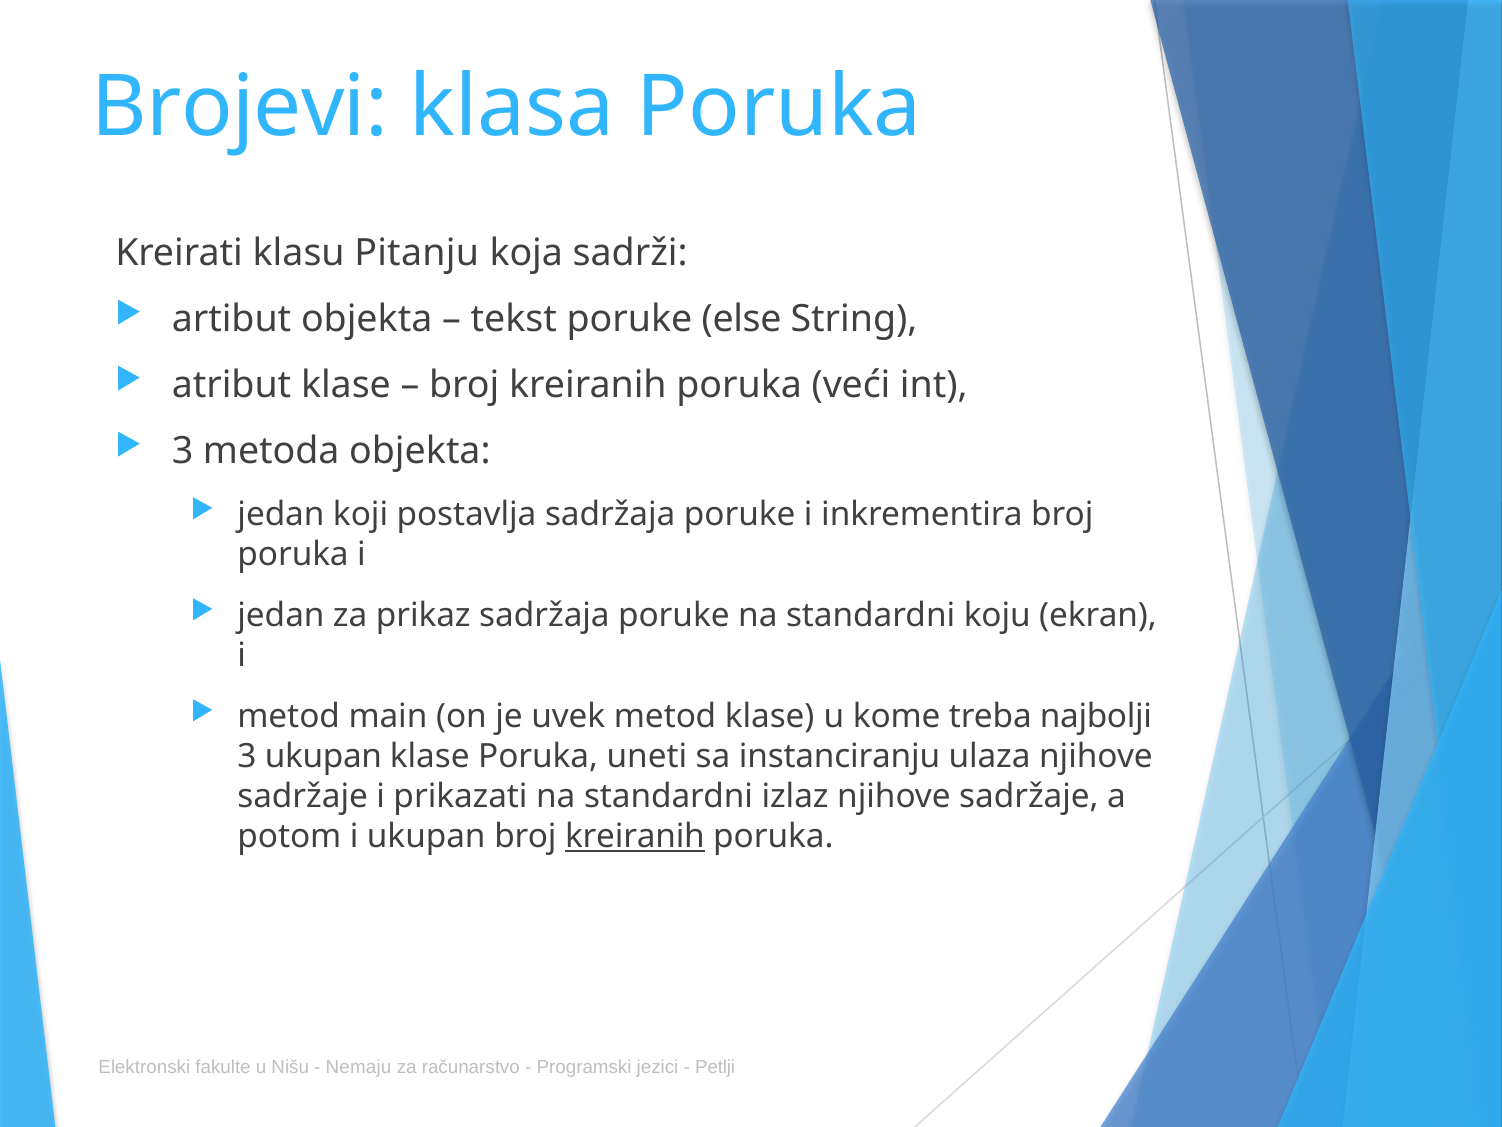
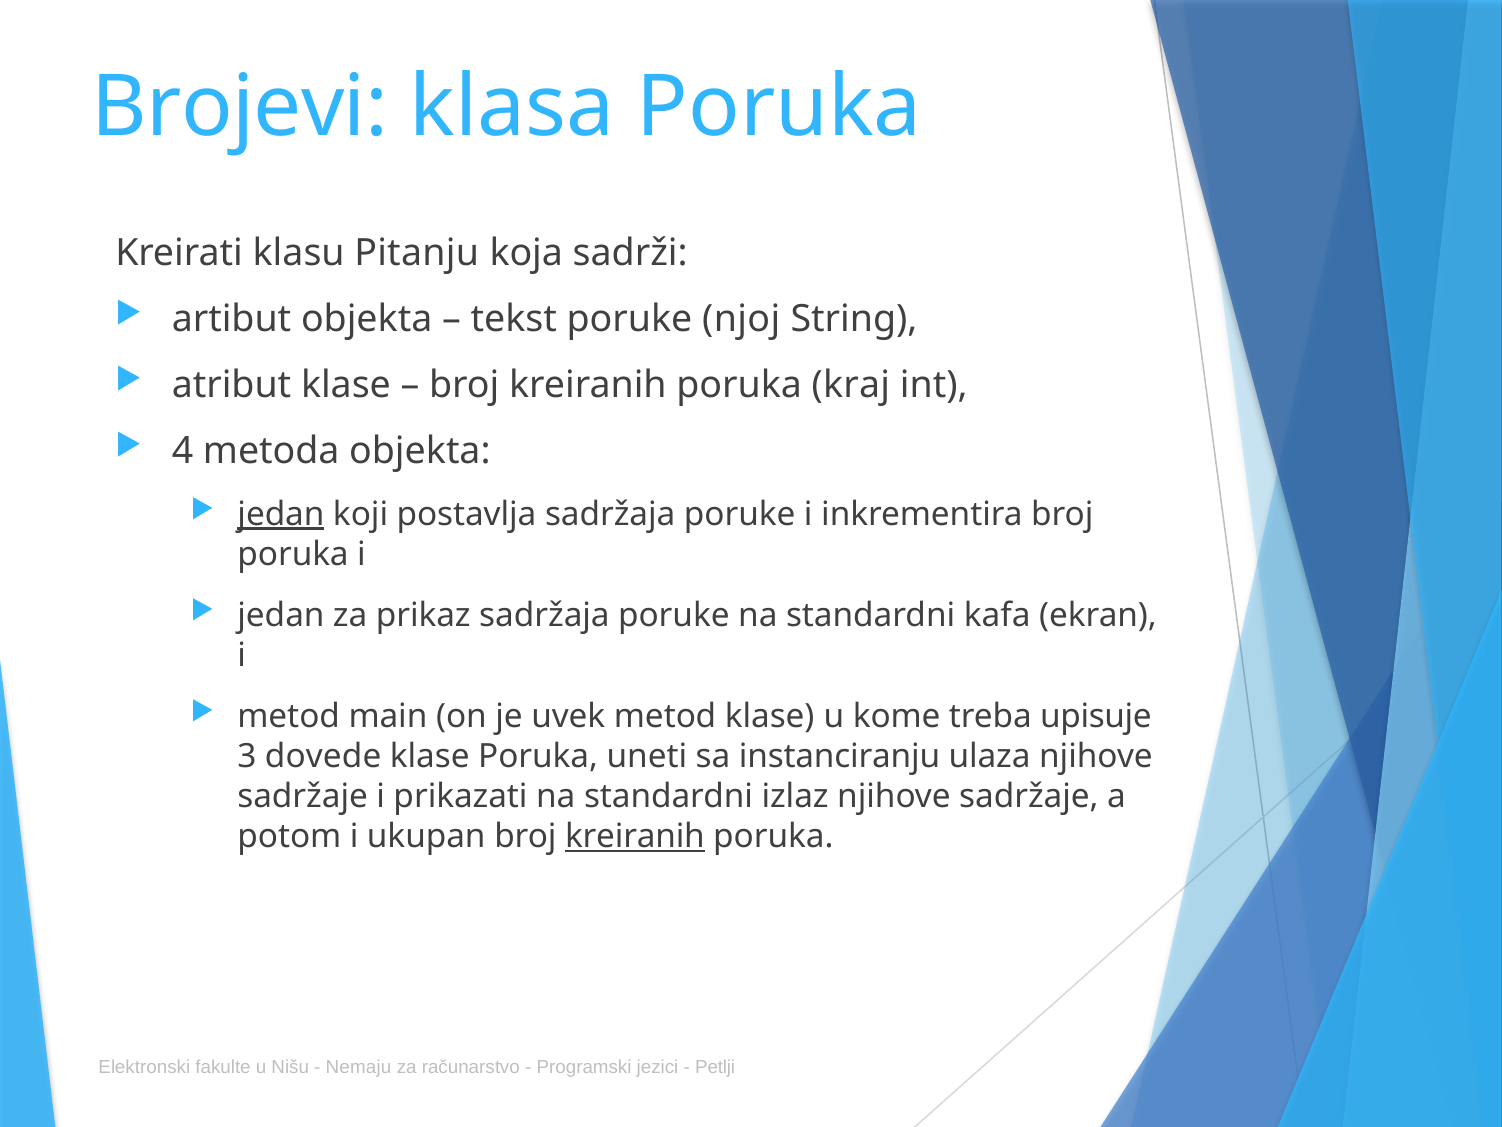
else: else -> njoj (741, 319)
veći: veći -> kraj (851, 385)
3: 3 -> 4 (183, 451)
jedan underline: none -> present (281, 514)
koju: koju -> kafa (997, 615)
najbolji: najbolji -> upisuje (1096, 716)
3 ukupan: ukupan -> dovede (323, 756)
